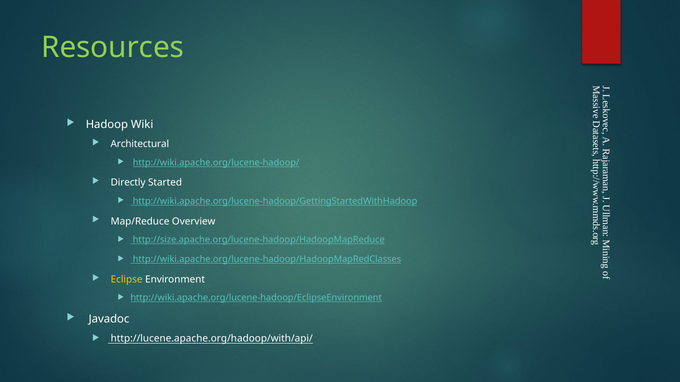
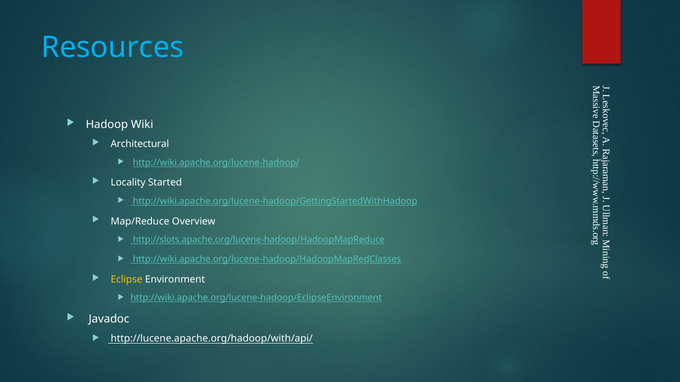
Resources colour: light green -> light blue (113, 48)
Directly: Directly -> Locality (128, 183)
http://size.apache.org/lucene-hadoop/HadoopMapReduce: http://size.apache.org/lucene-hadoop/HadoopMapReduce -> http://slots.apache.org/lucene-hadoop/HadoopMapReduce (259, 240)
